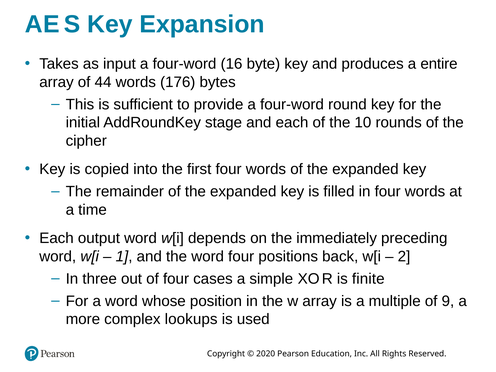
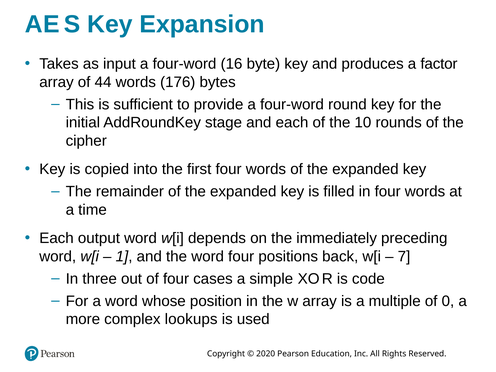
entire: entire -> factor (439, 64)
2: 2 -> 7 (404, 256)
finite: finite -> code (368, 279)
9: 9 -> 0 (448, 301)
